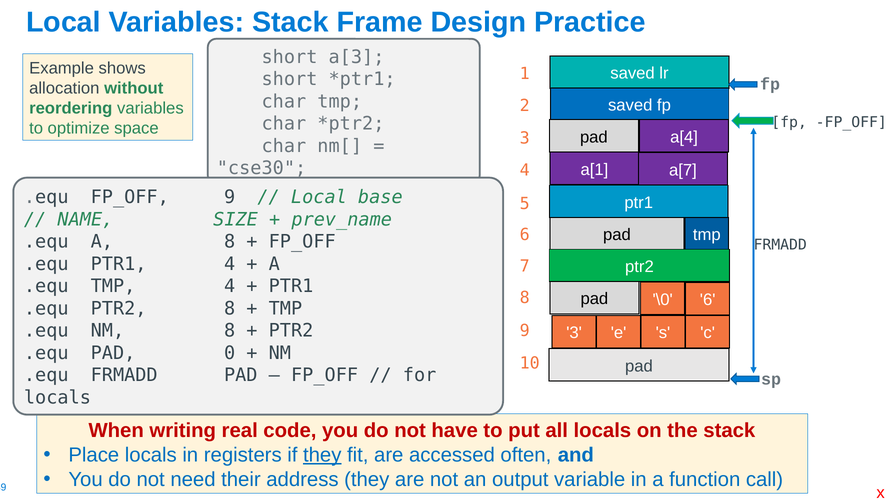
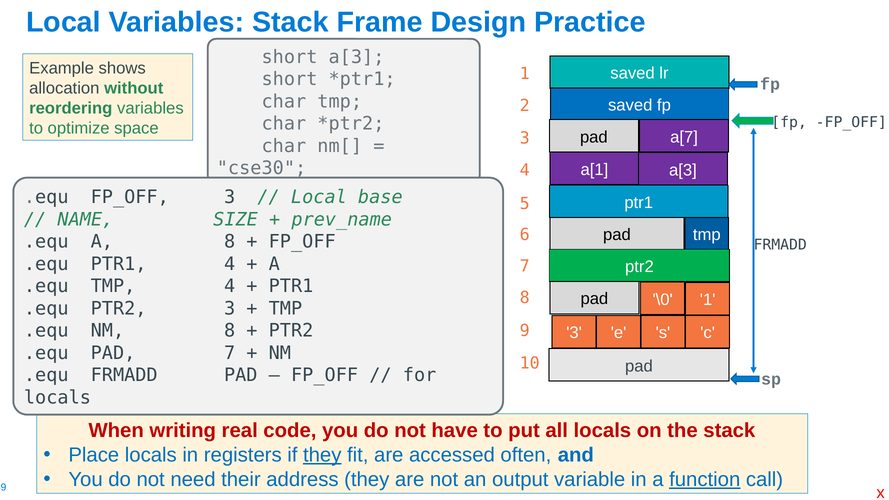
a[4: a[4 -> a[7 (684, 137)
a[1 a[7: a[7 -> a[3 (683, 170)
FP_OFF 9: 9 -> 3 (230, 197)
6: 6 -> 1 (708, 300)
PTR2 8: 8 -> 3 (230, 309)
PAD 0: 0 -> 7 (230, 353)
function underline: none -> present (705, 479)
